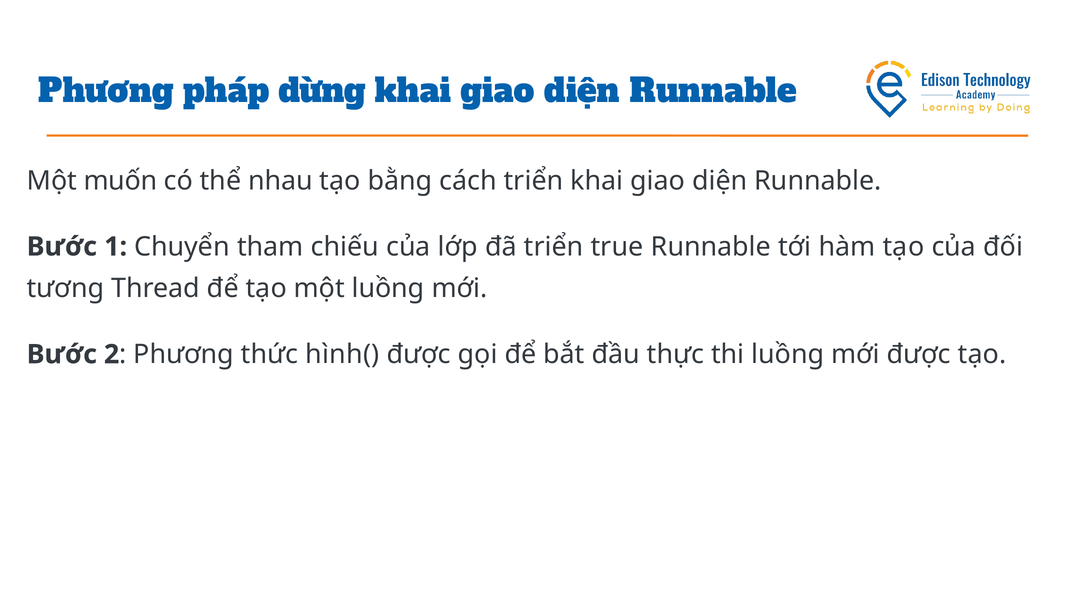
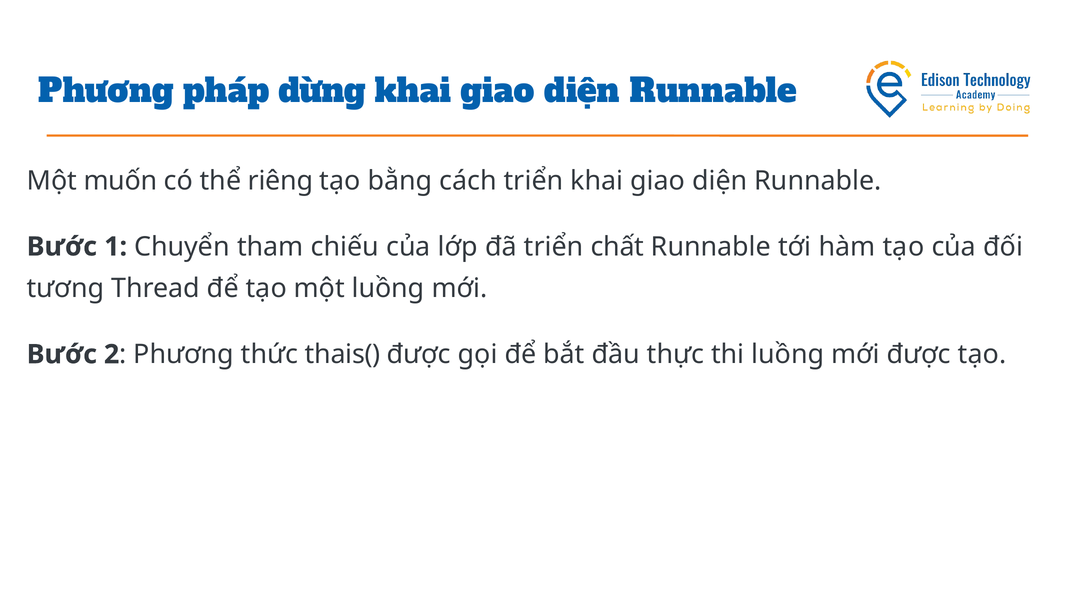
nhau: nhau -> riêng (281, 181)
true: true -> chất (617, 247)
hình(: hình( -> thais( (343, 354)
